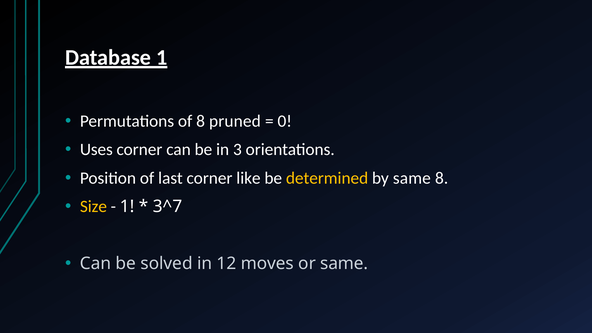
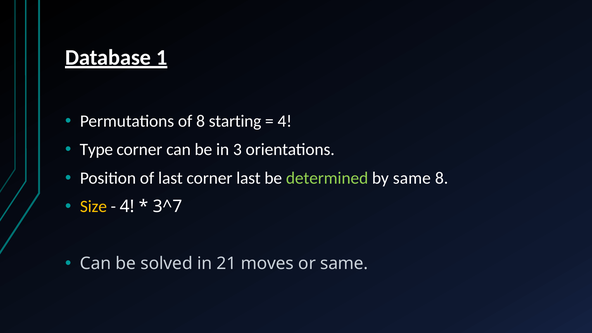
pruned: pruned -> starting (235, 121)
0: 0 -> 4 (285, 121)
Uses: Uses -> Type (96, 150)
corner like: like -> last (249, 178)
determined colour: yellow -> light green (327, 178)
1: 1 -> 4 (127, 207)
12: 12 -> 21 (227, 264)
